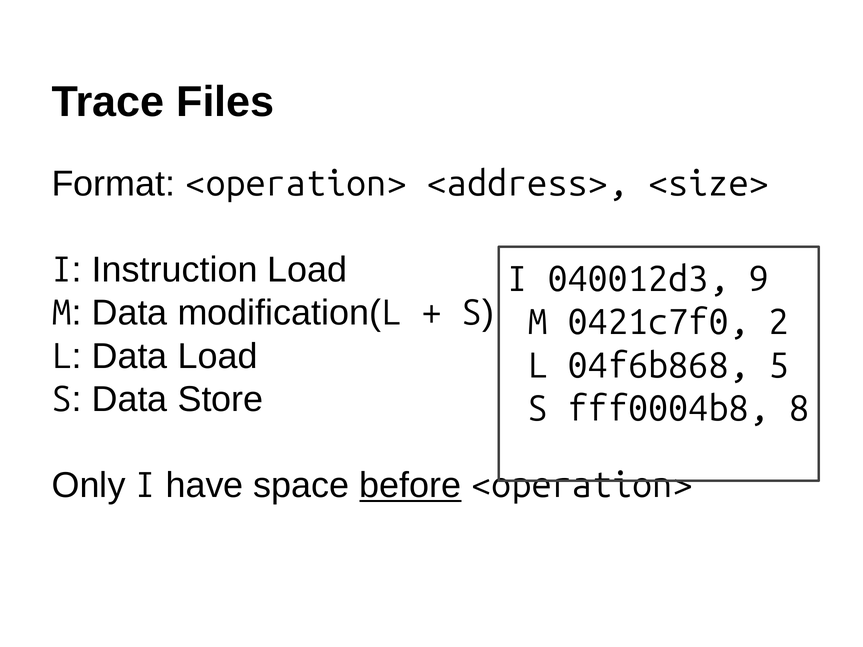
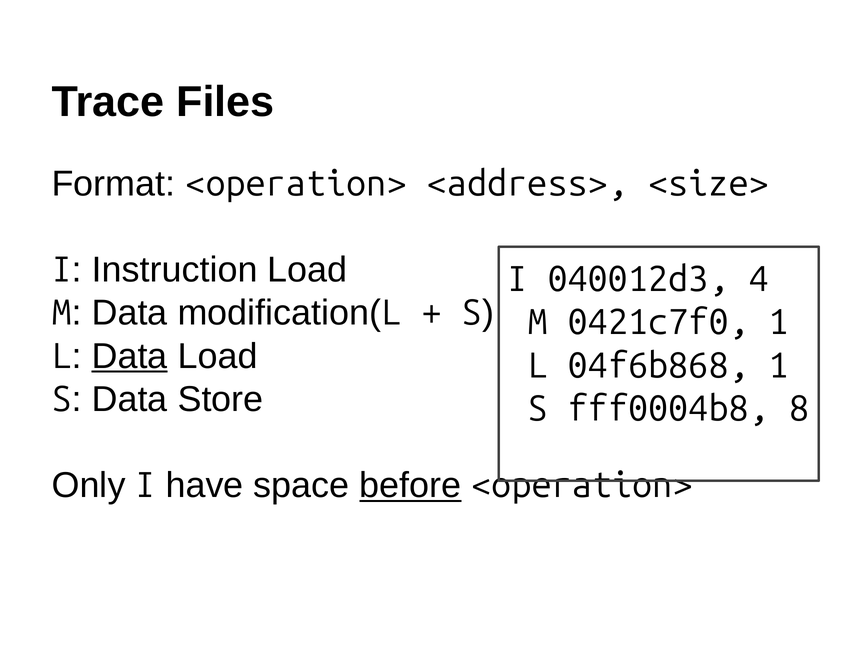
9: 9 -> 4 (759, 279)
0421c7f0 2: 2 -> 1 (779, 323)
Data underline: none -> present (130, 356)
04f6b868 5: 5 -> 1 (779, 366)
